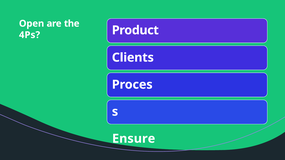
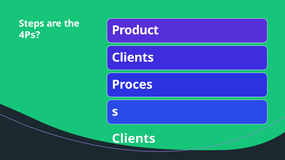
Open: Open -> Steps (32, 24)
Ensure: Ensure -> Clients (134, 139)
